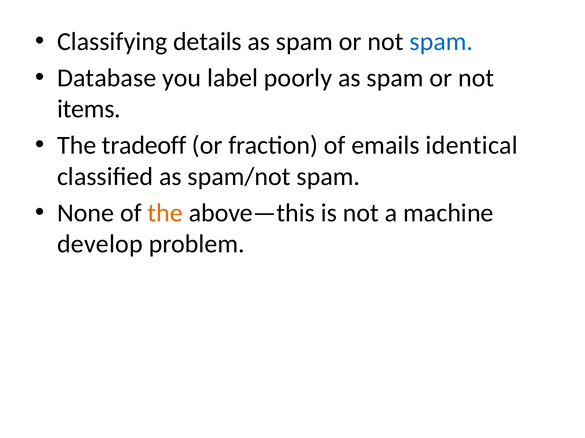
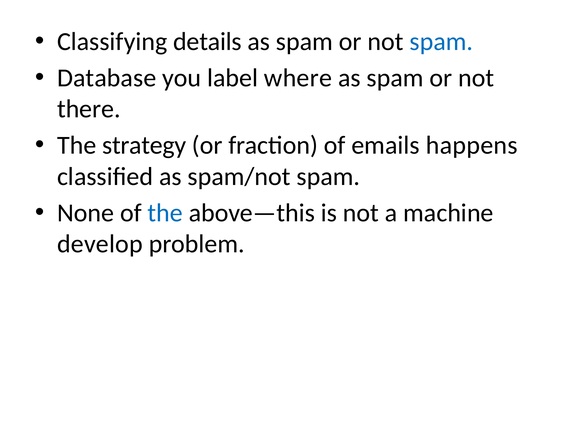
poorly: poorly -> where (298, 78)
items: items -> there (89, 109)
tradeoff: tradeoff -> strategy (144, 146)
identical: identical -> happens (472, 146)
the colour: orange -> blue (165, 213)
